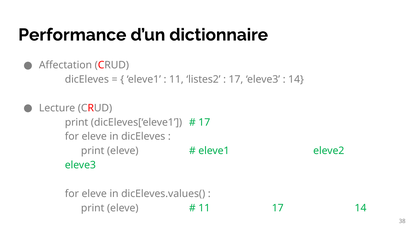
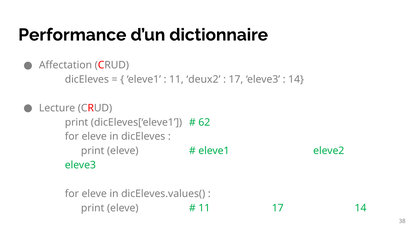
listes2: listes2 -> deux2 (203, 79)
17: 17 -> 62 (204, 122)
